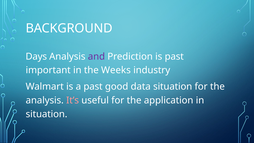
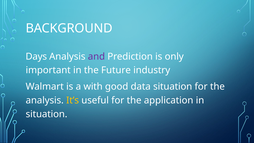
is past: past -> only (174, 56)
Weeks: Weeks -> Future (116, 70)
a past: past -> with (93, 87)
It’s colour: pink -> yellow (73, 100)
